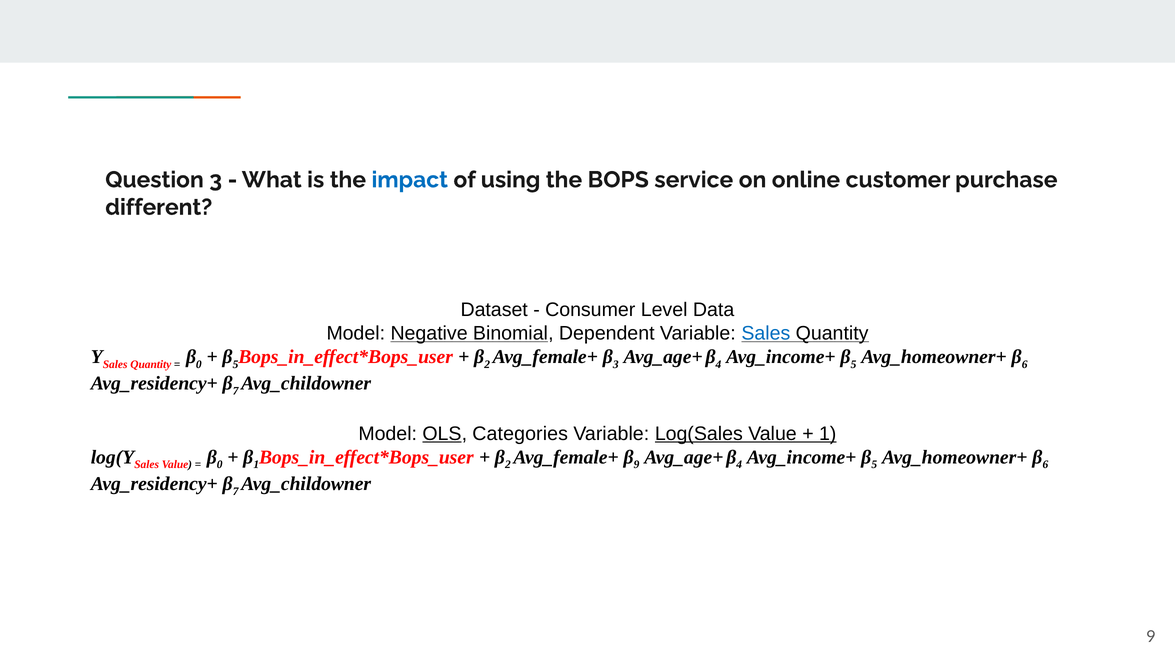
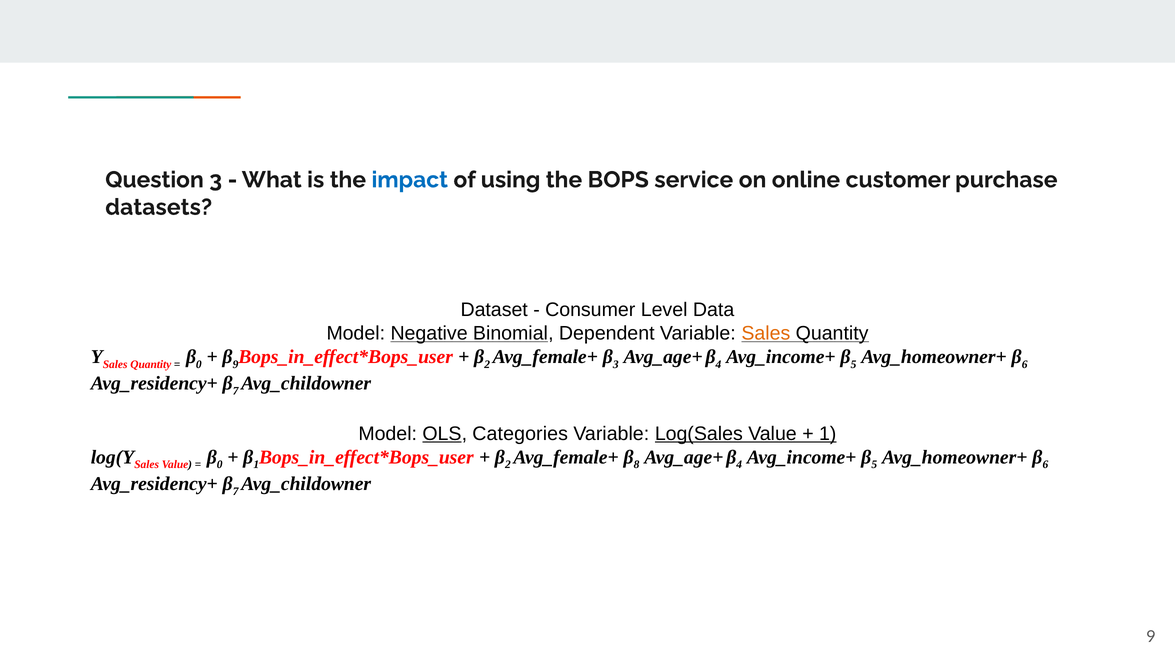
different: different -> datasets (159, 207)
Sales colour: blue -> orange (766, 333)
5: 5 -> 9 (236, 364)
9: 9 -> 8 (637, 465)
